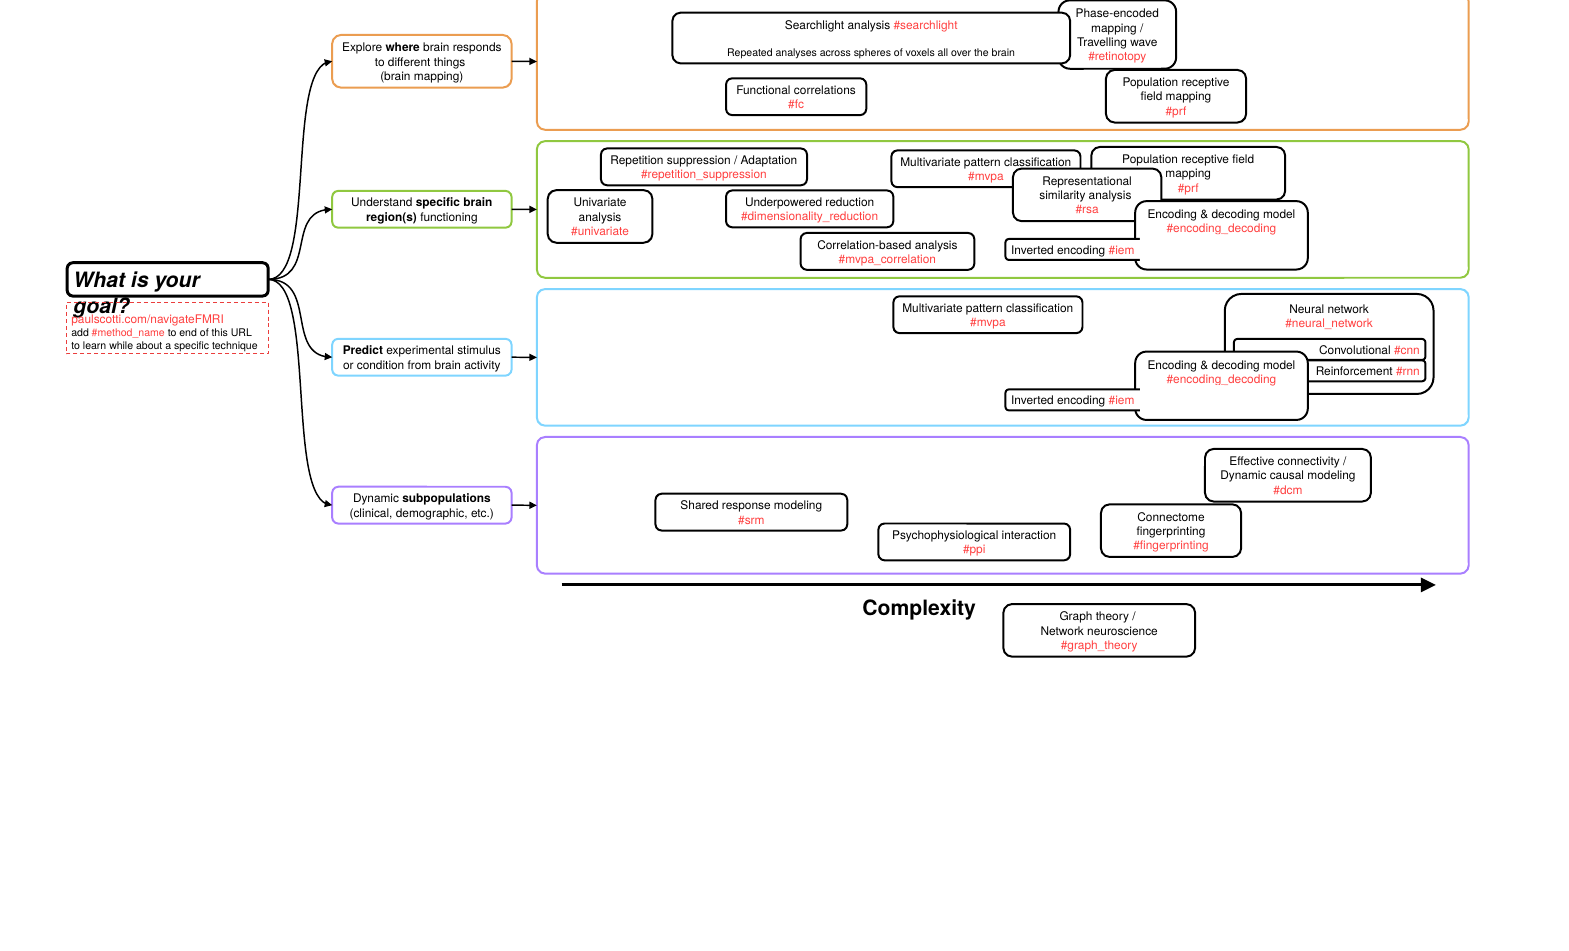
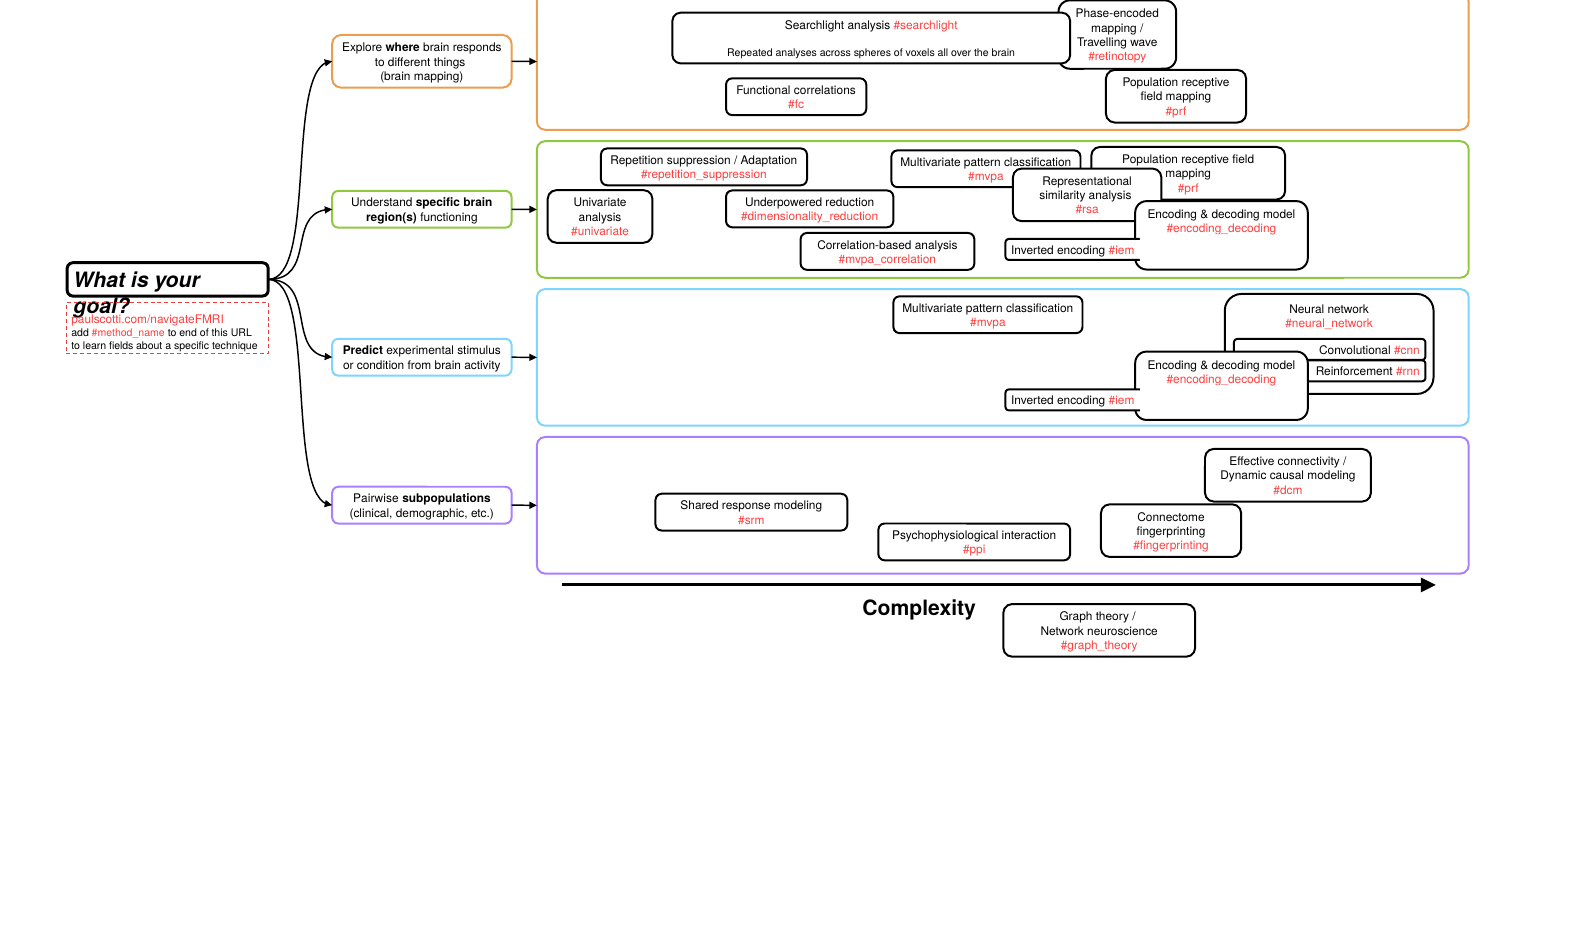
while: while -> fields (121, 346)
Dynamic: Dynamic -> Pairwise (376, 499)
